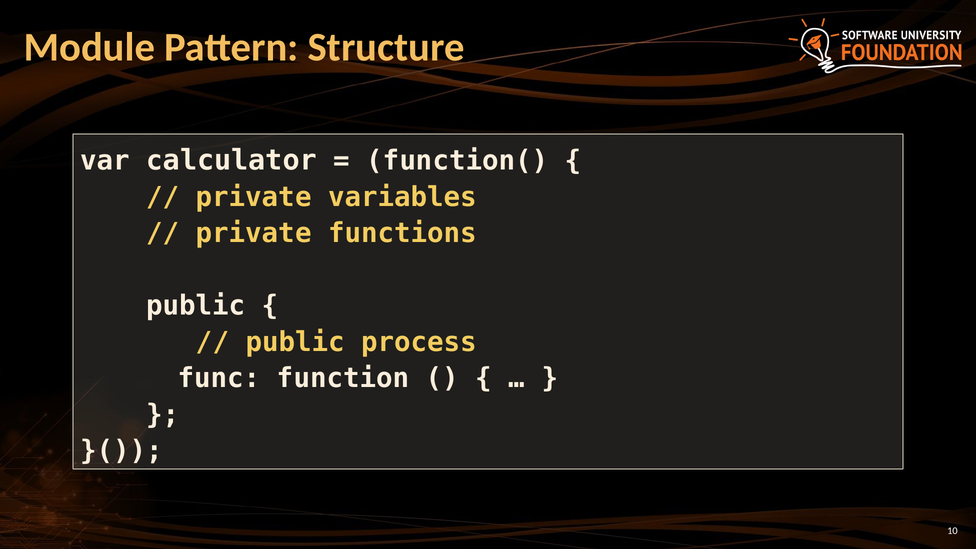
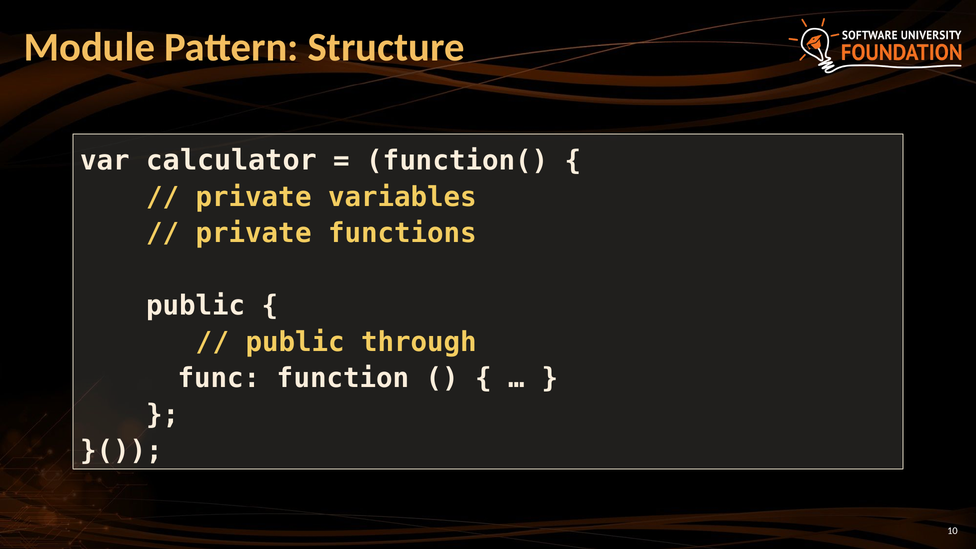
process: process -> through (419, 342)
